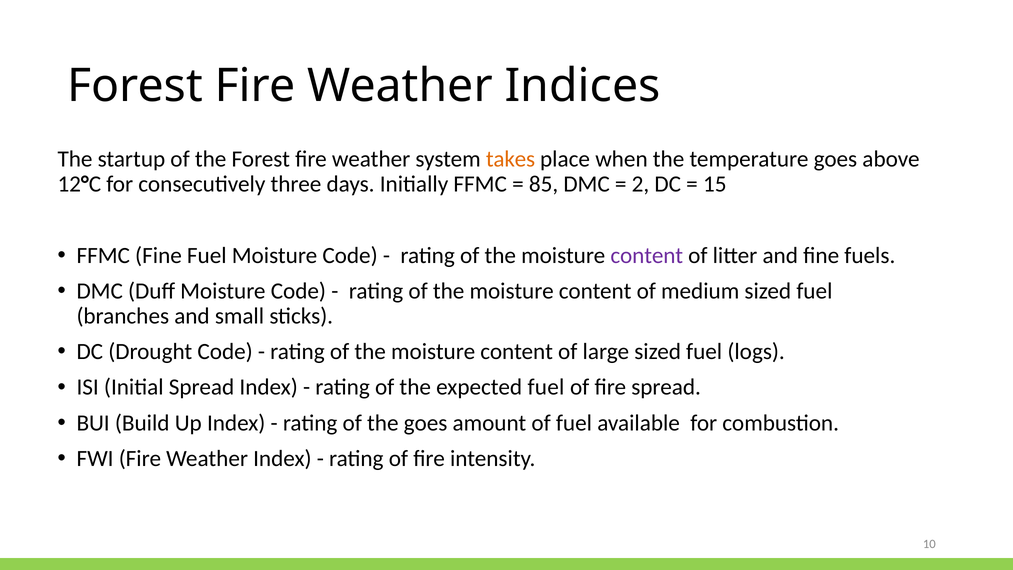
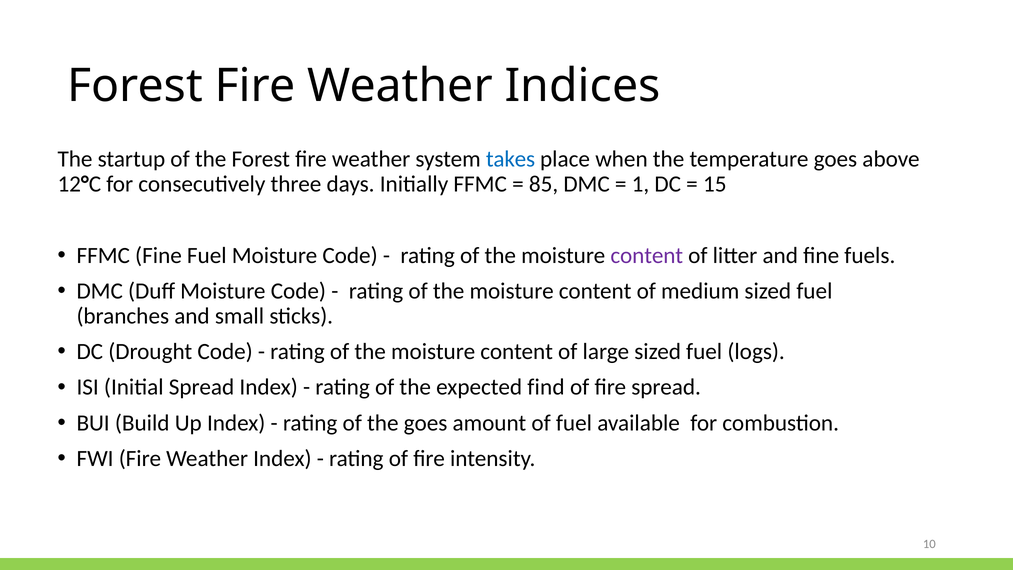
takes colour: orange -> blue (511, 159)
2: 2 -> 1 (640, 184)
expected fuel: fuel -> find (546, 387)
